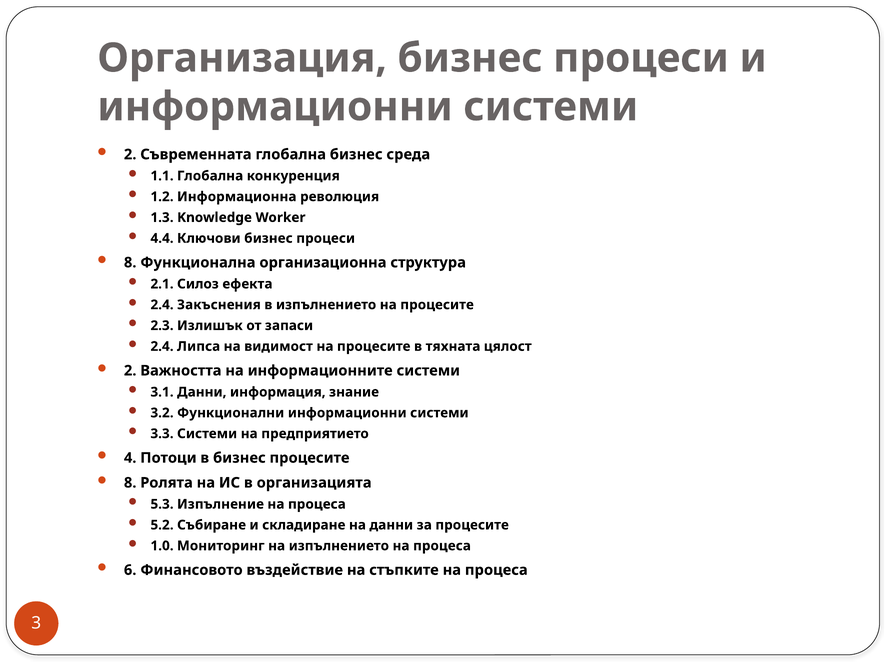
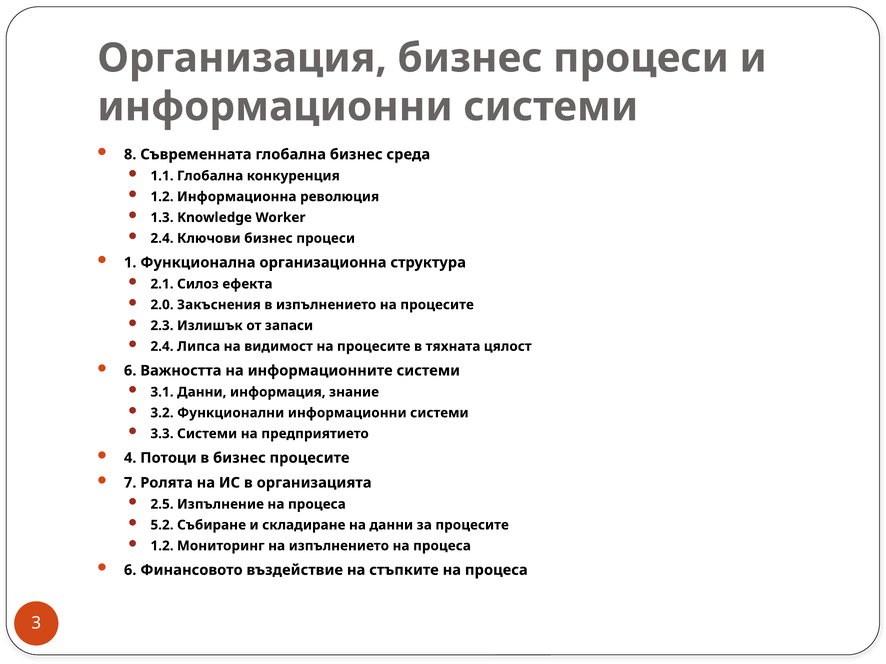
2: 2 -> 8 (130, 155)
4.4: 4.4 -> 2.4 (162, 238)
8: 8 -> 1 (130, 263)
2.4: 2.4 -> 2.0 (162, 305)
2: 2 -> 6 (130, 371)
8: 8 -> 7 (130, 483)
5.3: 5.3 -> 2.5 (162, 505)
1.0: 1.0 -> 1.2 (162, 546)
